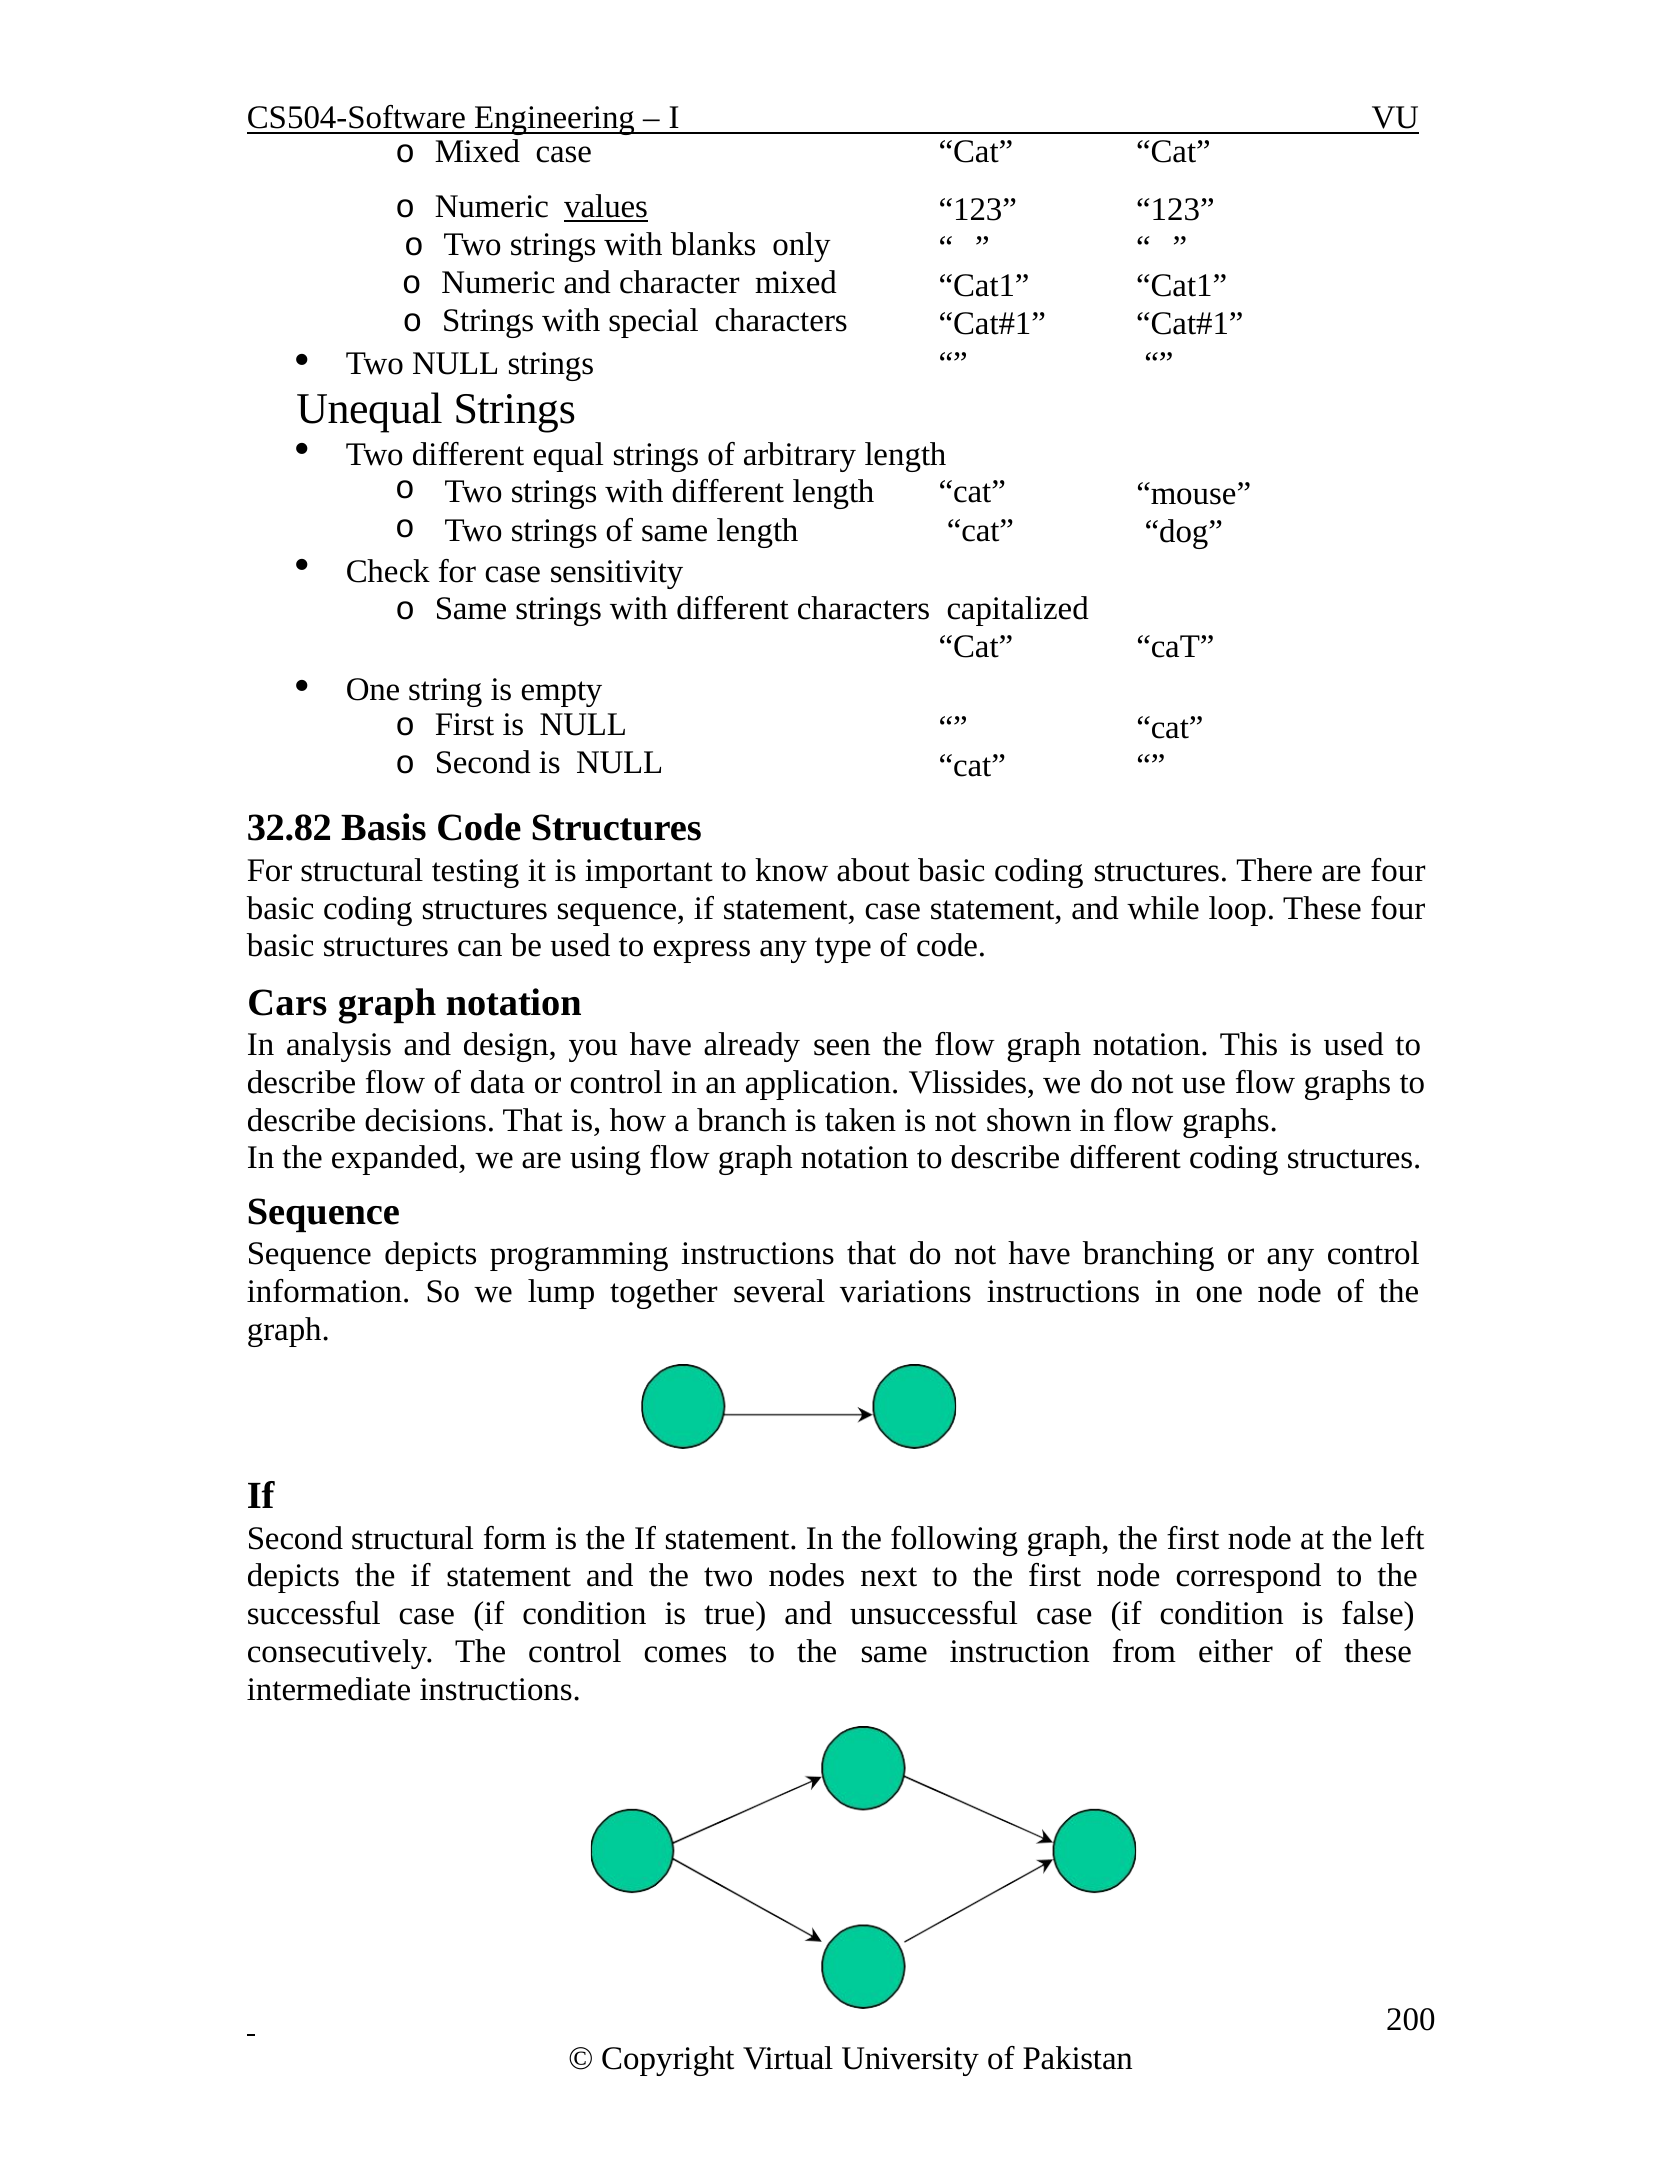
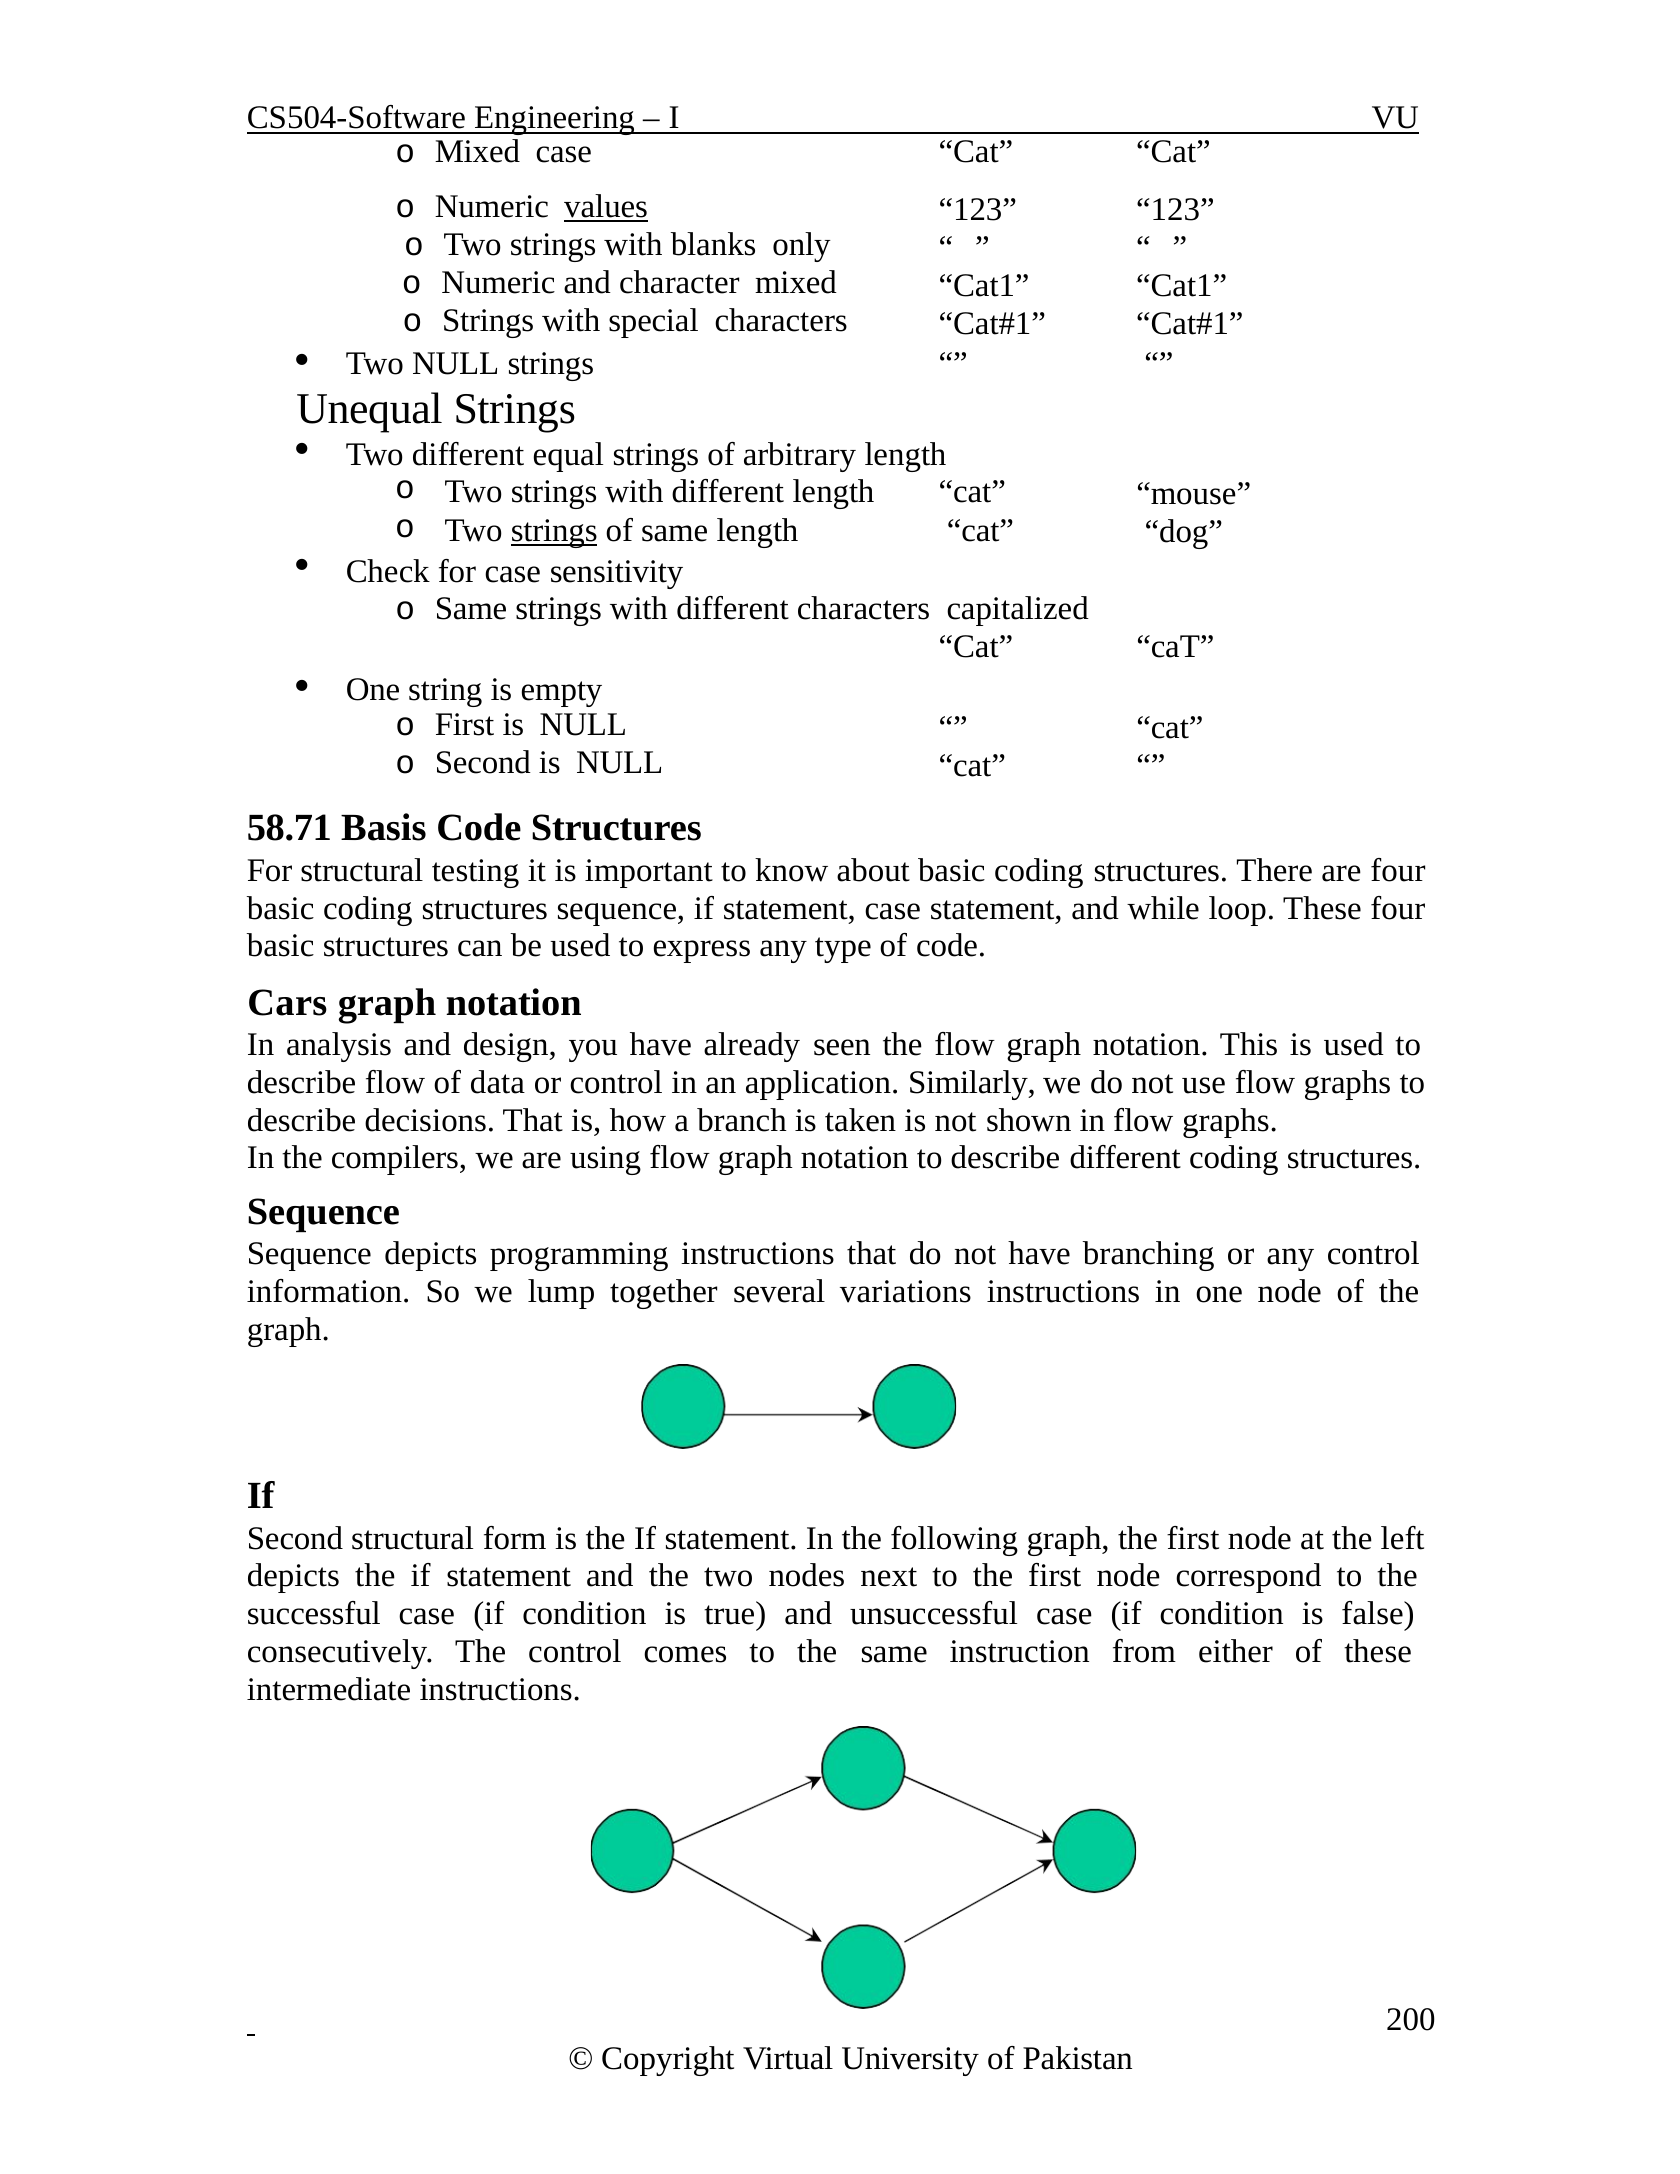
strings underline: none -> present (554, 531)
32.82: 32.82 -> 58.71 (289, 828)
Vlissides: Vlissides -> Similarly (972, 1082)
expanded: expanded -> compilers (399, 1157)
